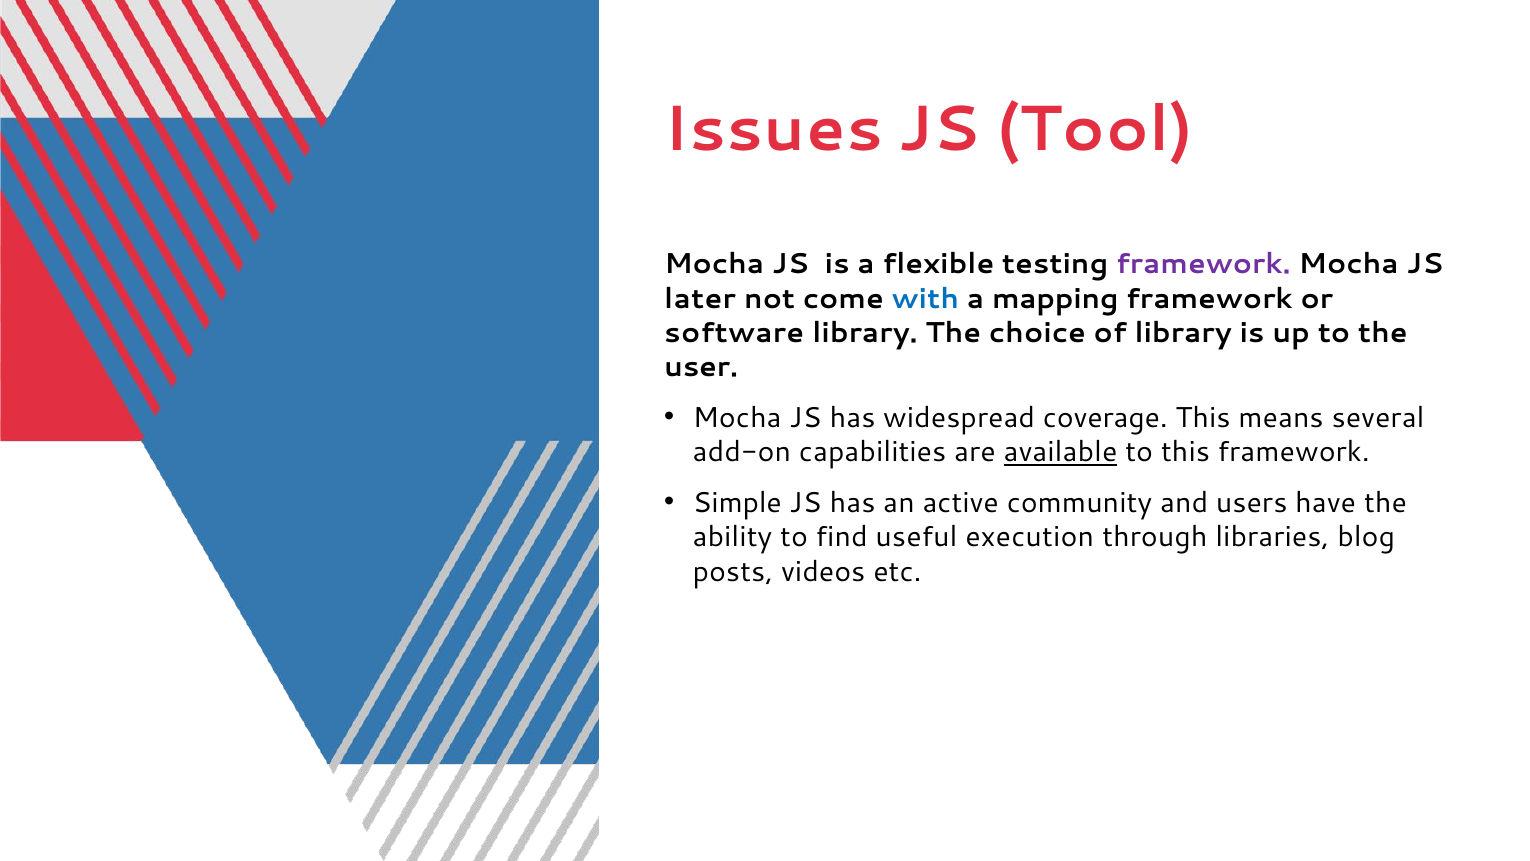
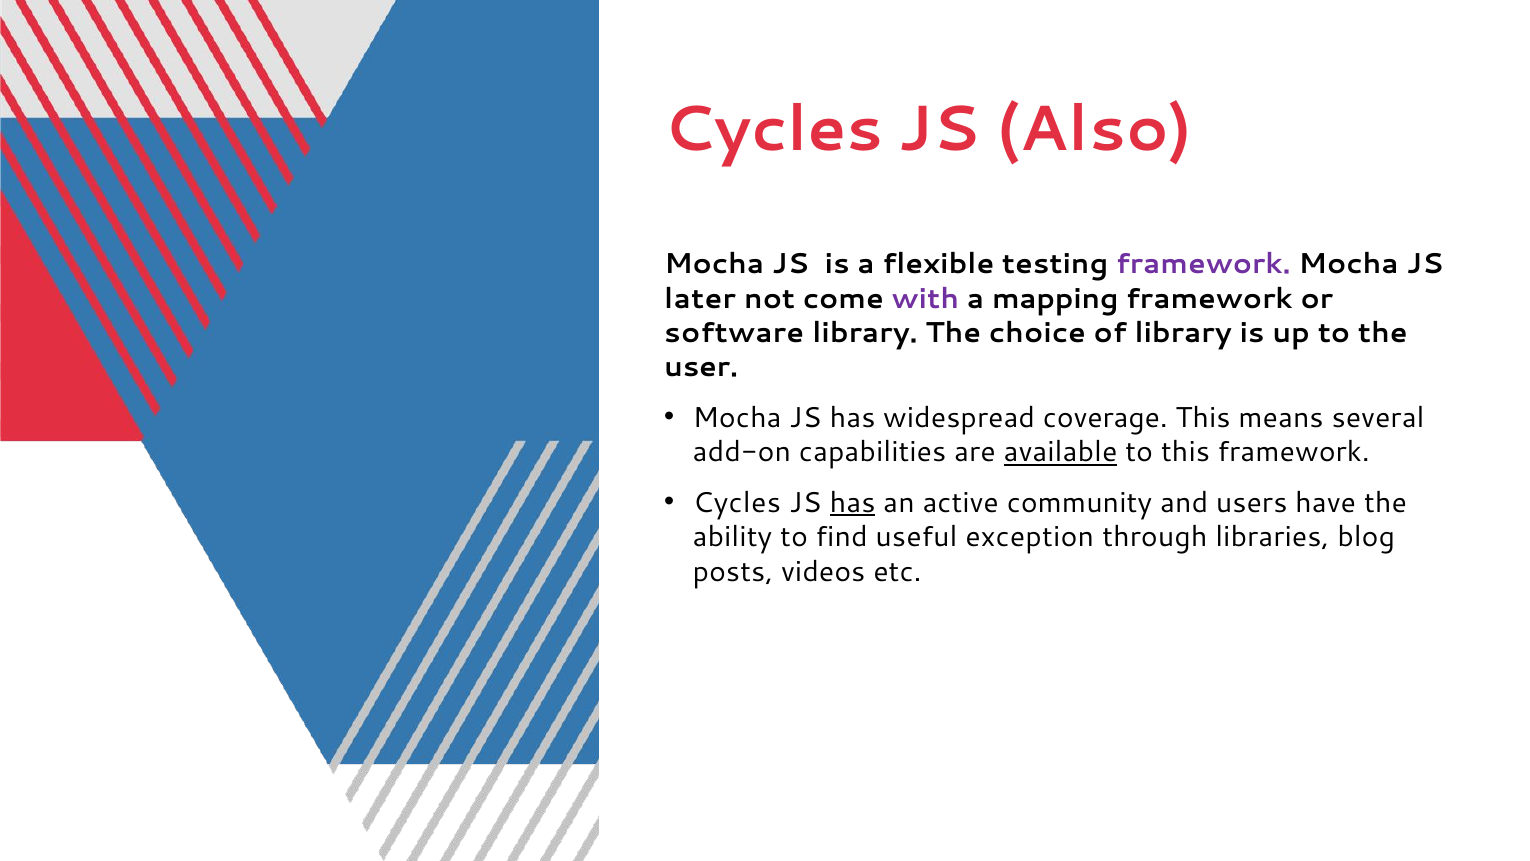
Issues: Issues -> Cycles (774, 130)
Tool: Tool -> Also (1094, 130)
with colour: blue -> purple (925, 298)
Simple: Simple -> Cycles (737, 502)
has underline: none -> present (853, 502)
execution: execution -> exception (1030, 537)
